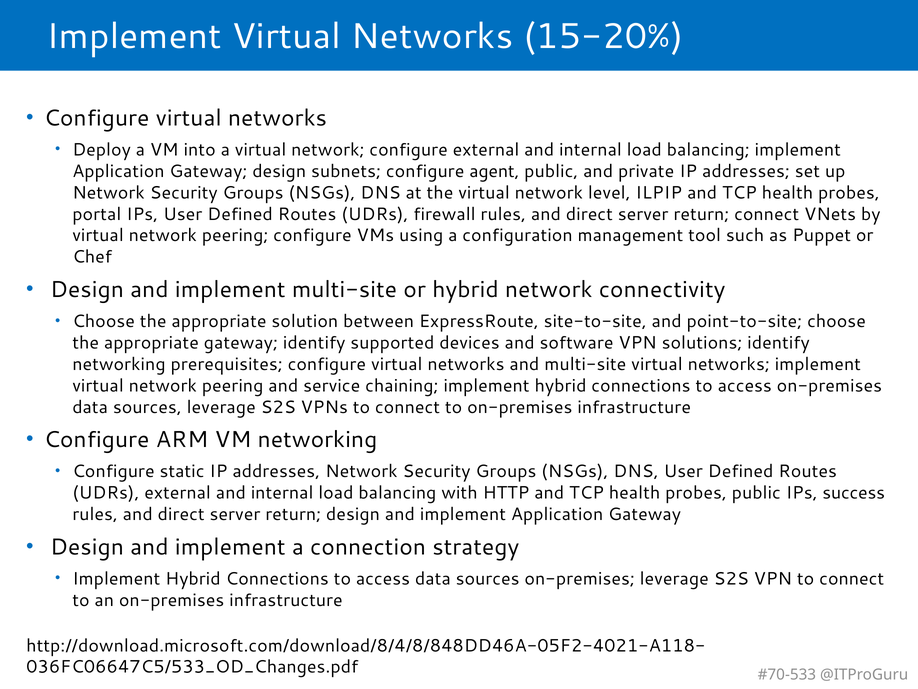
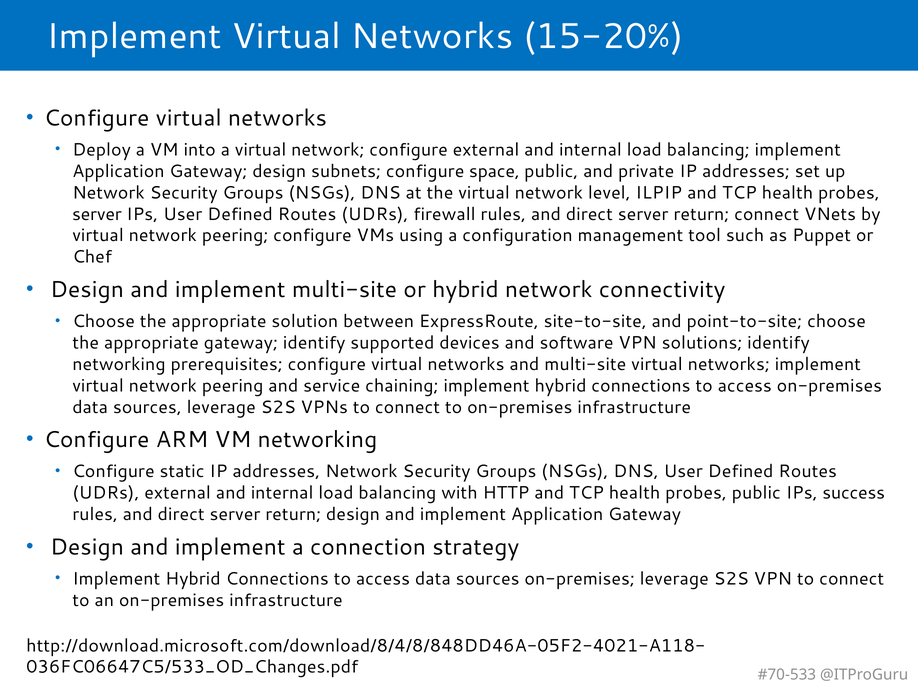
agent: agent -> space (494, 171)
portal: portal -> server (97, 214)
